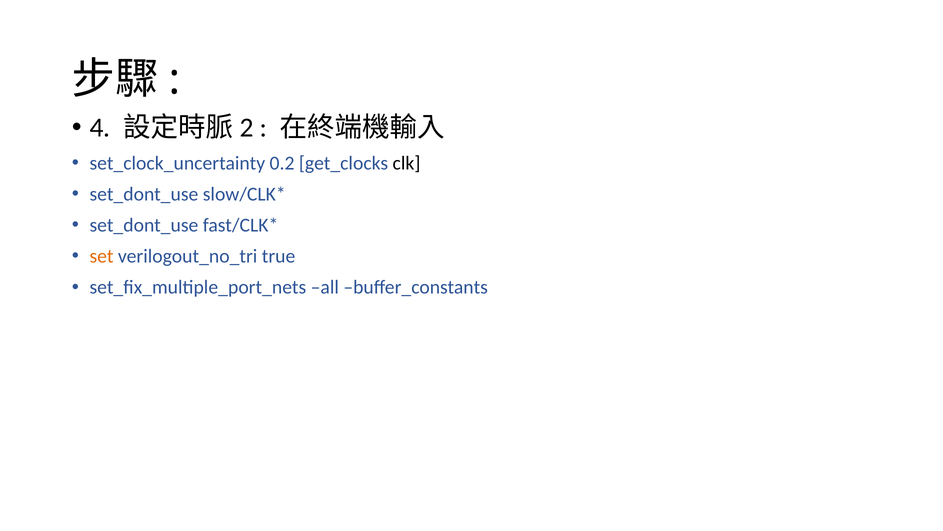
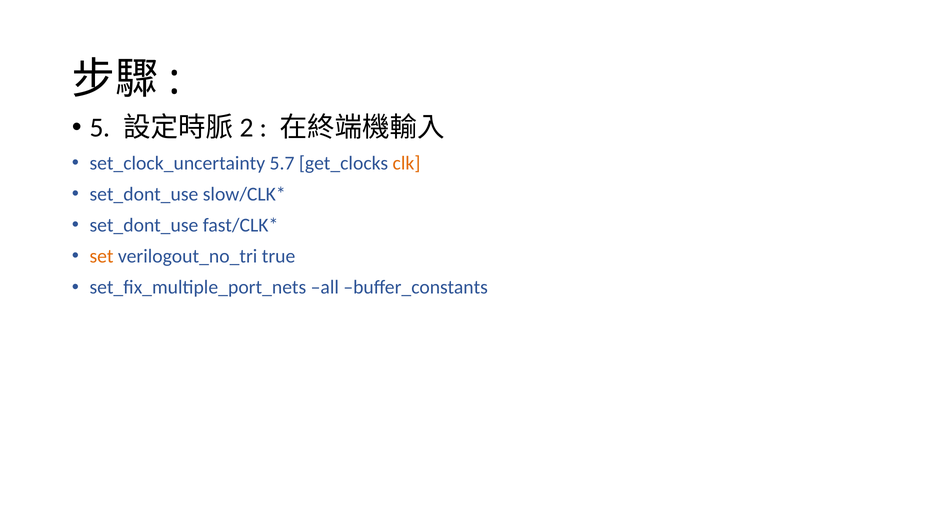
4: 4 -> 5 (100, 128)
0.2: 0.2 -> 5.7 (282, 163)
clk colour: black -> orange (407, 163)
